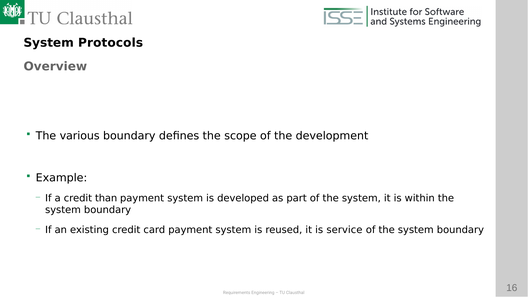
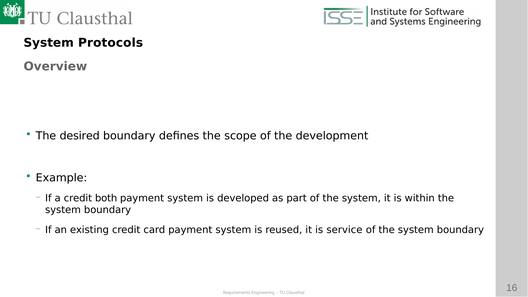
various: various -> desired (80, 136)
than: than -> both (106, 198)
